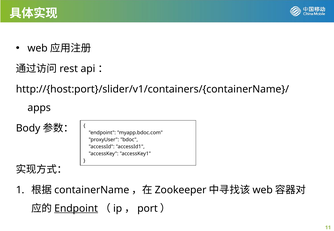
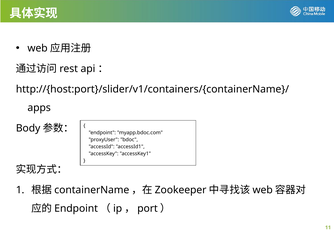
Endpoint underline: present -> none (76, 209)
